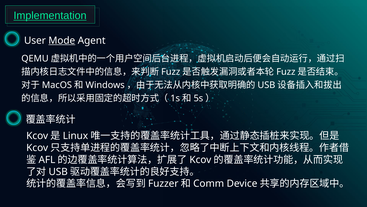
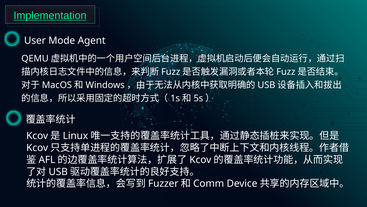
Mode underline: present -> none (62, 40)
